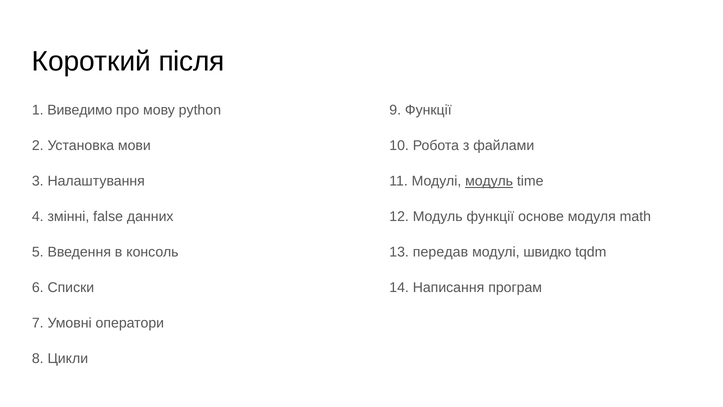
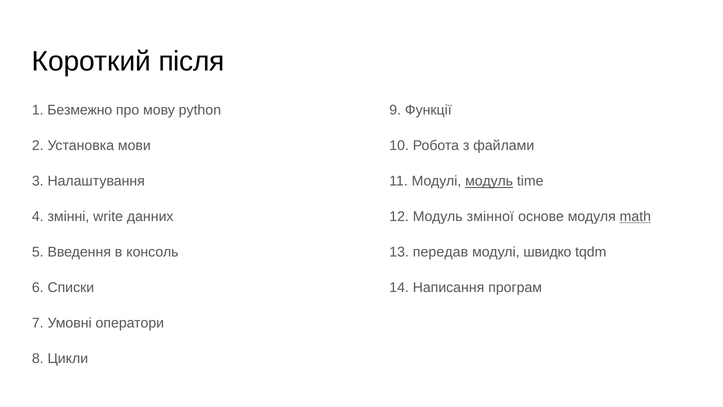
Виведимо: Виведимо -> Безмежно (80, 110)
false: false -> write (108, 217)
Модуль функції: функції -> змінної (490, 217)
math underline: none -> present (635, 217)
